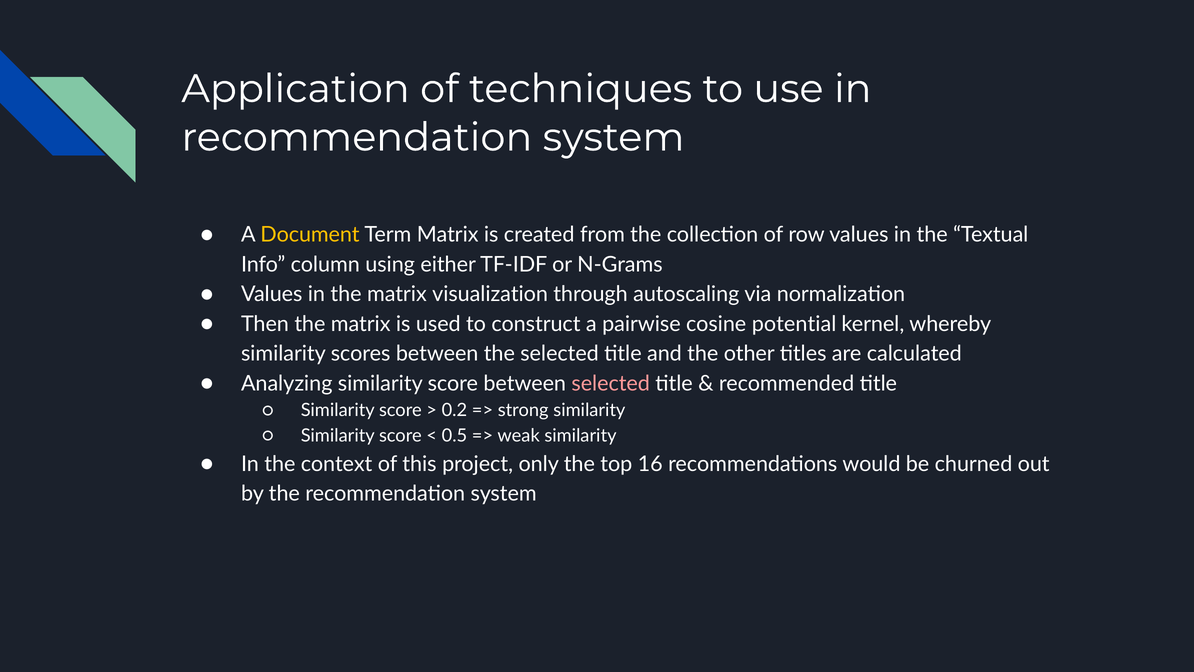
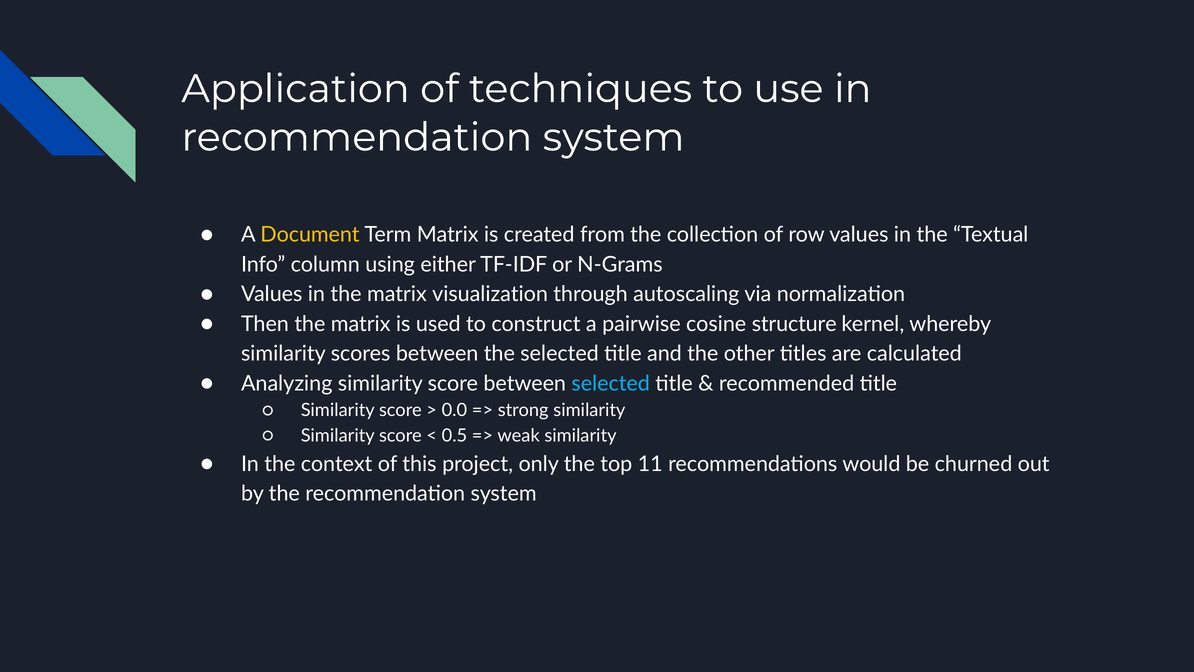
potential: potential -> structure (794, 324)
selected colour: pink -> light blue (611, 383)
0.2: 0.2 -> 0.0 (454, 410)
16: 16 -> 11 (650, 464)
